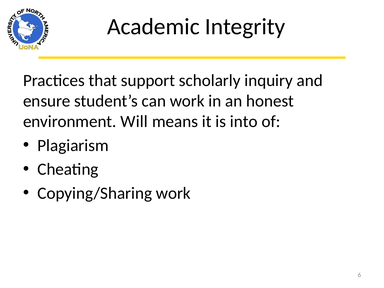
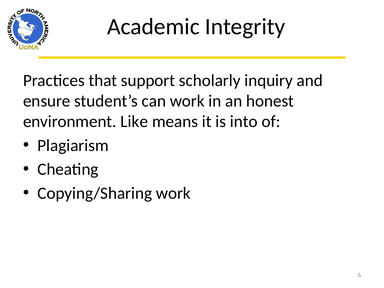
Will: Will -> Like (134, 122)
